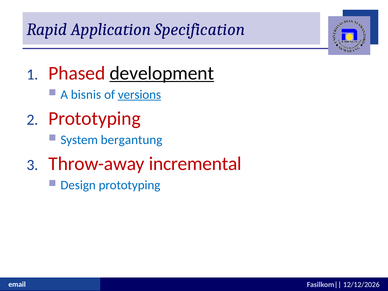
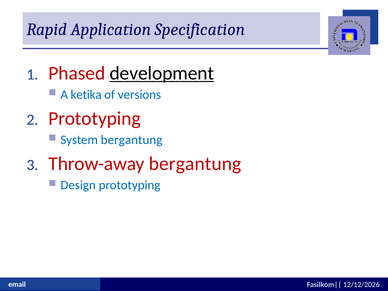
bisnis: bisnis -> ketika (86, 95)
versions underline: present -> none (139, 95)
Throw-away incremental: incremental -> bergantung (195, 164)
